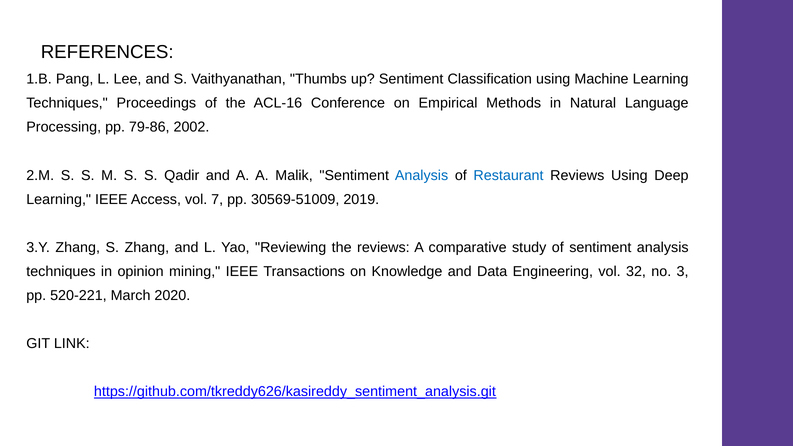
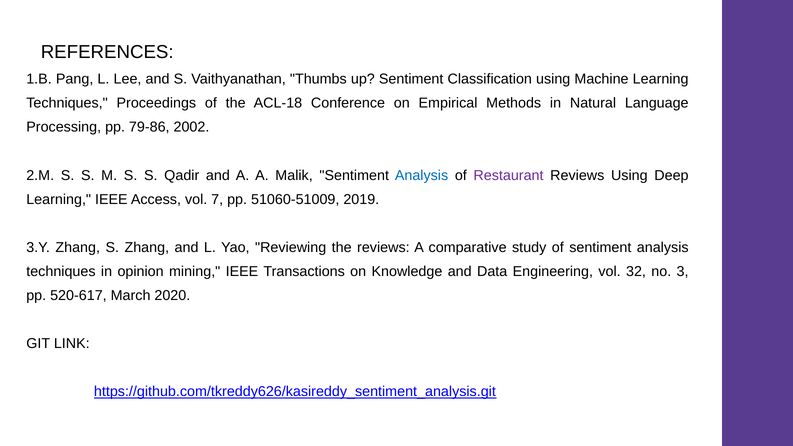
ACL-16: ACL-16 -> ACL-18 (278, 103)
Restaurant colour: blue -> purple (509, 175)
30569-51009: 30569-51009 -> 51060-51009 (295, 199)
520-221: 520-221 -> 520-617 (78, 296)
